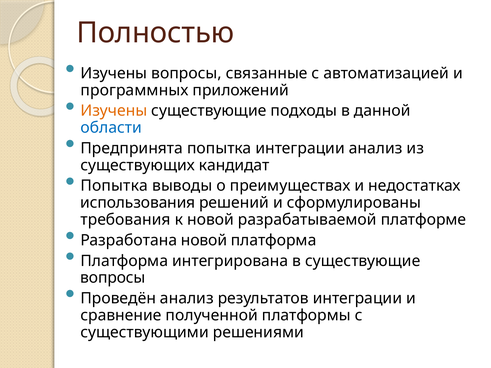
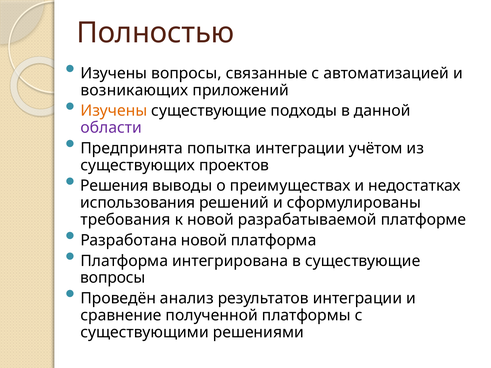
программных: программных -> возникающих (134, 90)
области colour: blue -> purple (111, 128)
интеграции анализ: анализ -> учётом (376, 148)
кандидат: кандидат -> проектов (234, 165)
Попытка: Попытка -> Решения (114, 186)
